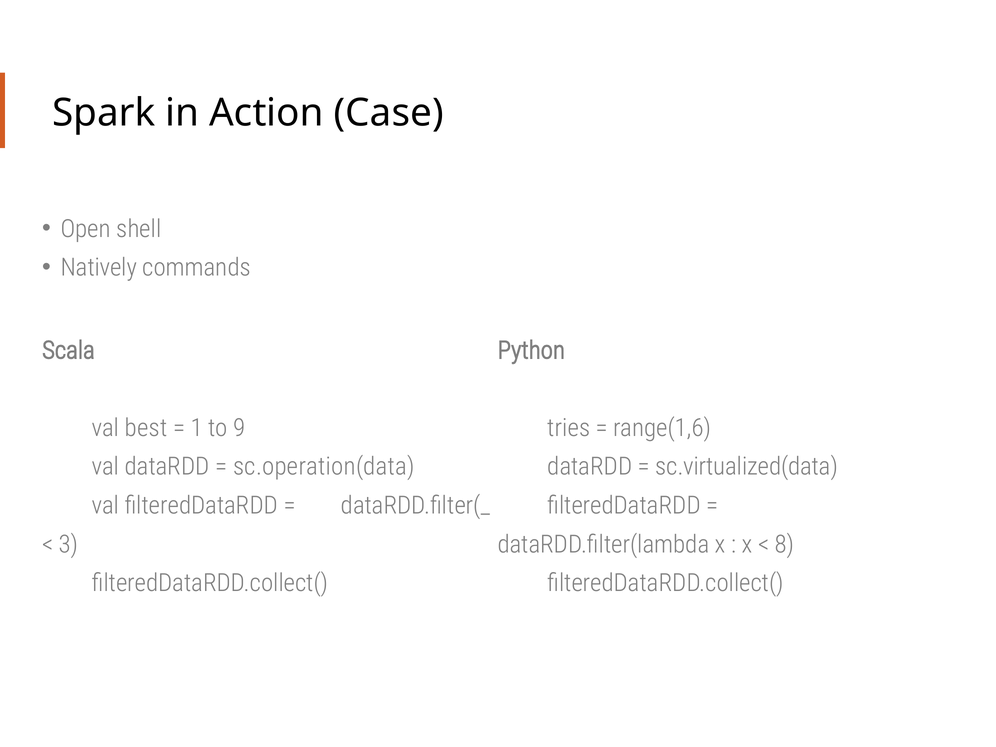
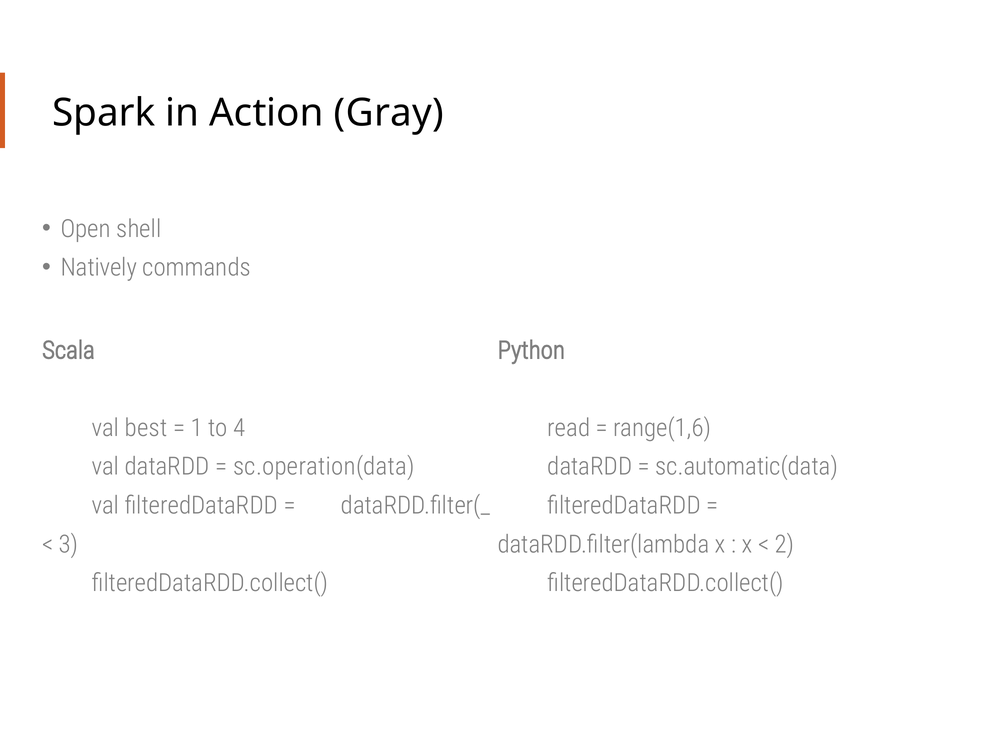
Case: Case -> Gray (389, 113)
9: 9 -> 4 (239, 428)
tries: tries -> read (569, 428)
sc.virtualized(data: sc.virtualized(data -> sc.automatic(data (747, 467)
8: 8 -> 2 (785, 544)
